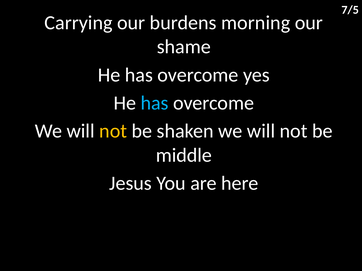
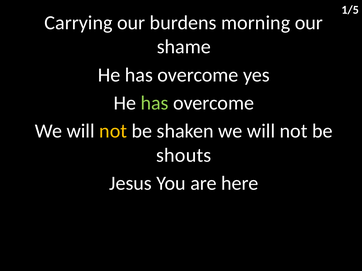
7/5: 7/5 -> 1/5 (350, 10)
has colour: light blue -> light green (155, 103)
middle: middle -> shouts (184, 155)
